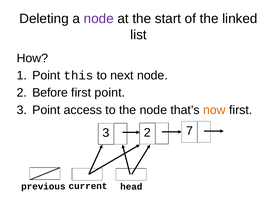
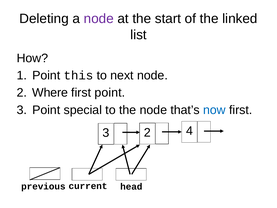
Before: Before -> Where (50, 93)
access: access -> special (83, 110)
now colour: orange -> blue (214, 110)
7: 7 -> 4 (189, 131)
